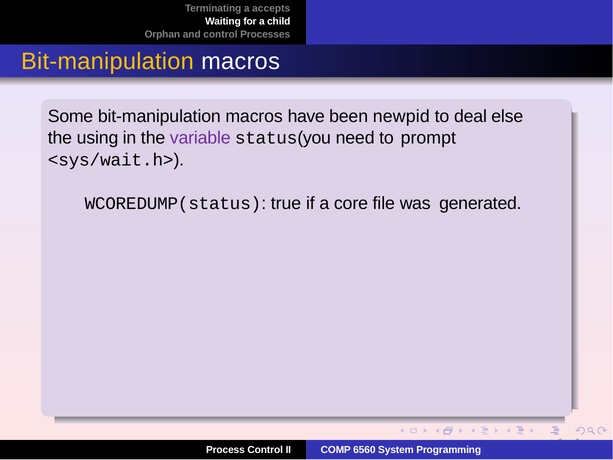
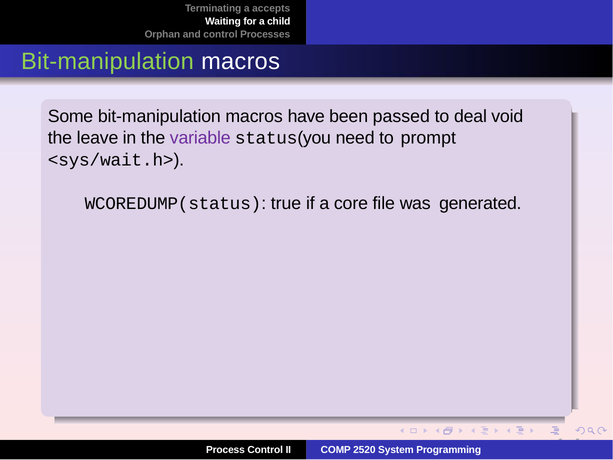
Bit-manipulation colour: yellow -> light green (107, 61)
newpid: newpid -> passed (401, 117)
else: else -> void (507, 117)
using: using -> leave (98, 138)
6560: 6560 -> 2520 (364, 450)
